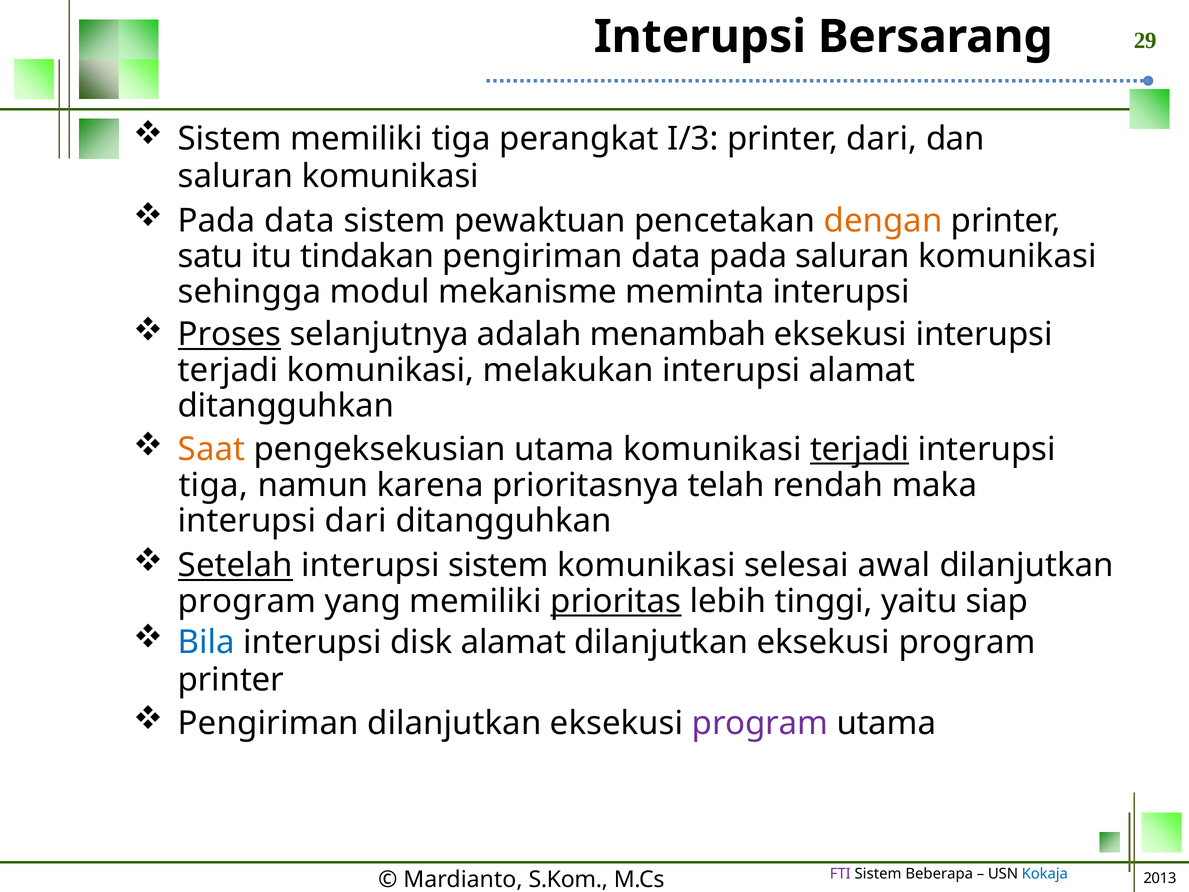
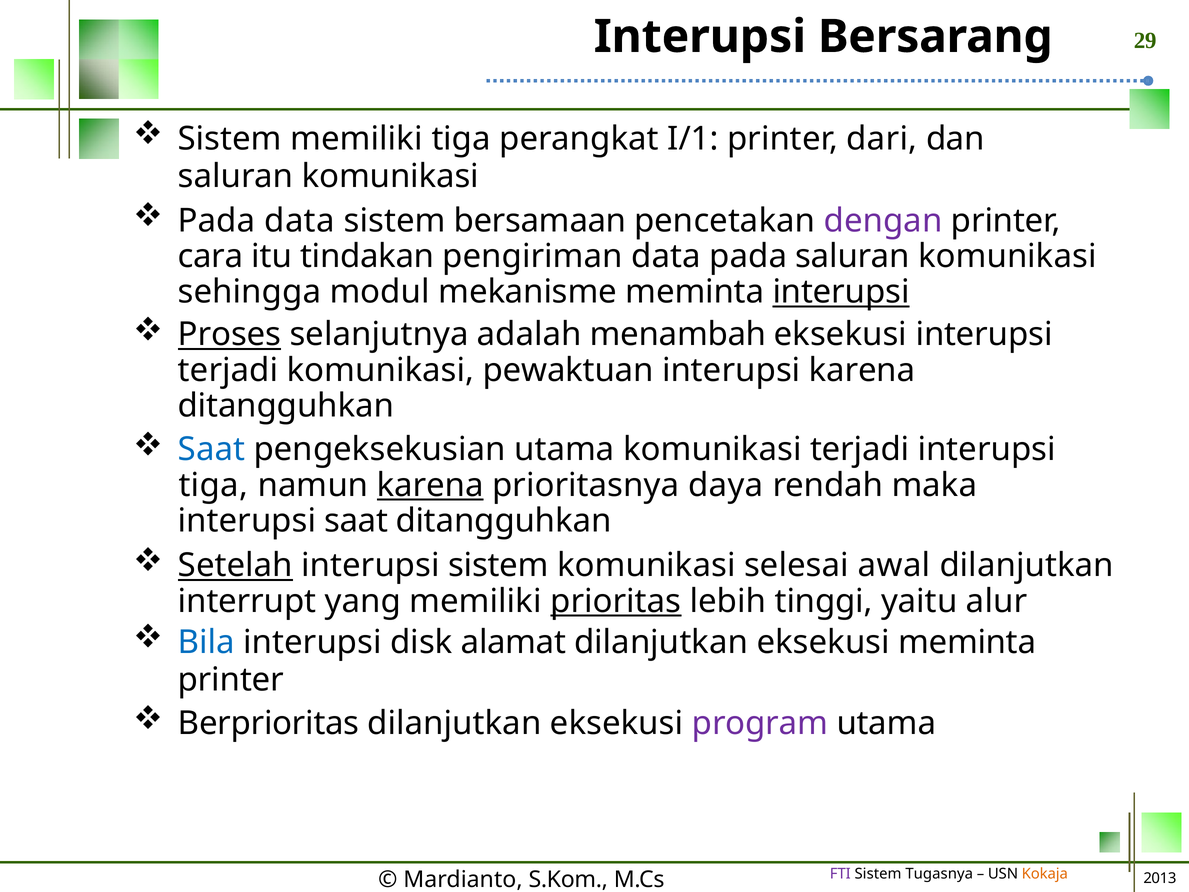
I/3: I/3 -> I/1 (693, 139)
pewaktuan: pewaktuan -> bersamaan (540, 221)
dengan colour: orange -> purple (883, 221)
satu: satu -> cara (210, 256)
interupsi underline: none -> present (841, 292)
melakukan: melakukan -> pewaktuan (568, 370)
interupsi alamat: alamat -> karena (862, 370)
Saat colour: orange -> blue (212, 449)
terjadi underline: present -> none (860, 449)
karena underline: none -> present (430, 485)
telah: telah -> daya (726, 485)
interupsi dari: dari -> saat (356, 521)
program: program -> interrupt (247, 601)
siap: siap -> alur (997, 601)
program: program -> meminta (967, 642)
Pengiriman: Pengiriman -> Berprioritas (269, 723)
Beberapa: Beberapa -> Tugasnya (939, 874)
Kokaja colour: blue -> orange (1045, 874)
